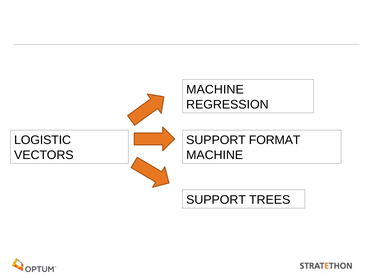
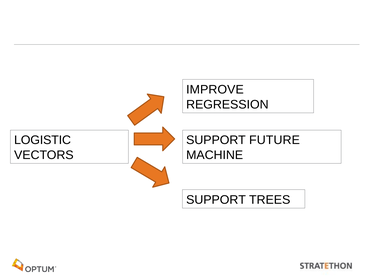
MACHINE: MACHINE -> IMPROVE (215, 90)
FORMAT: FORMAT -> FUTURE (274, 140)
